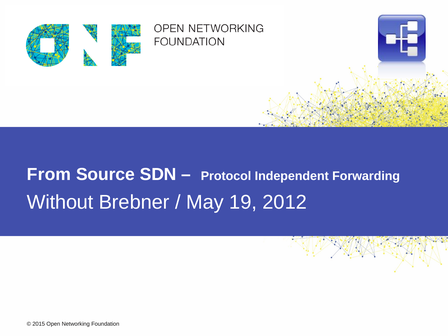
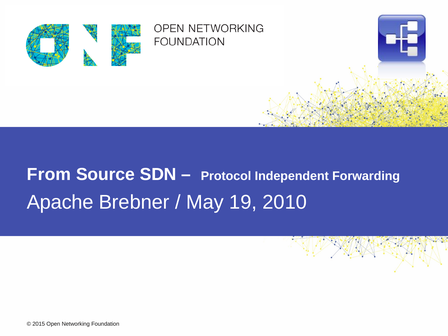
Without: Without -> Apache (60, 202)
2012: 2012 -> 2010 (285, 202)
